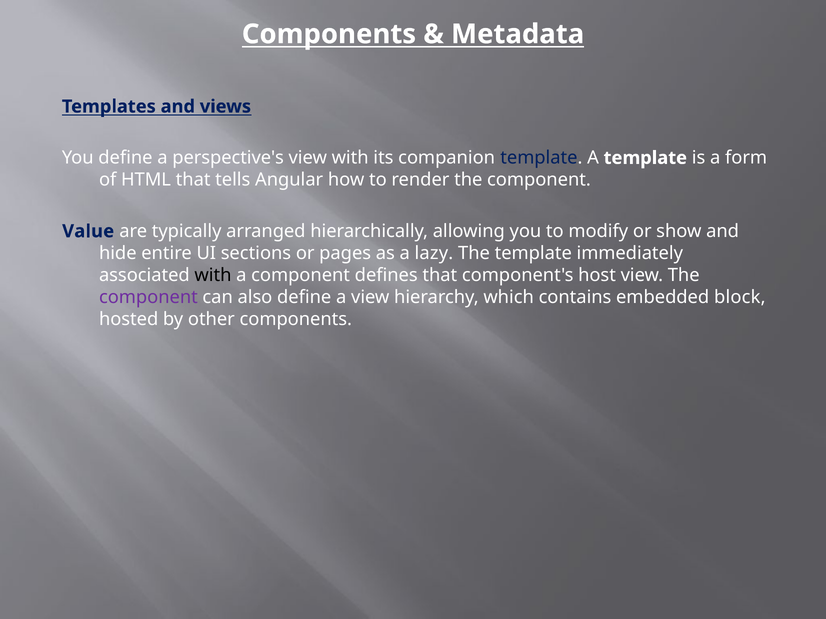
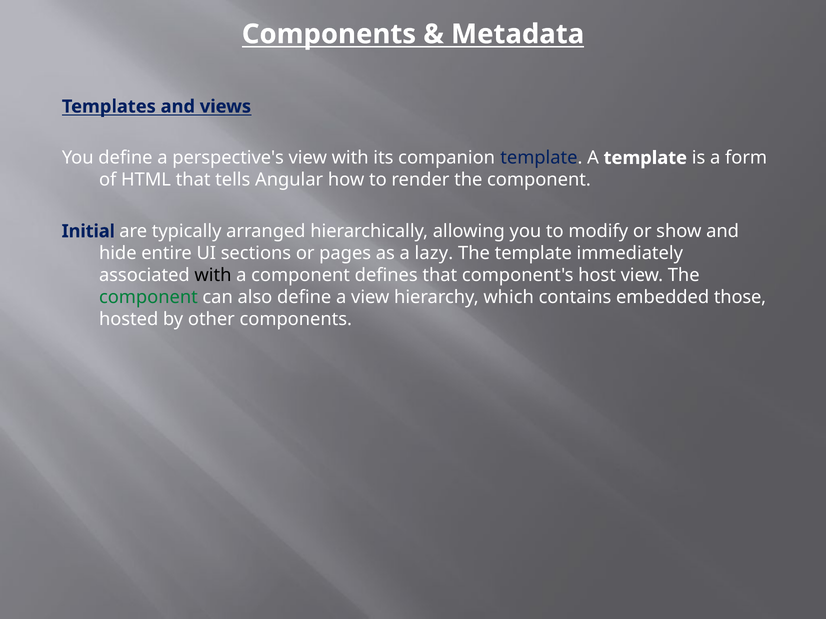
Value: Value -> Initial (88, 231)
component colour: purple -> green (148, 297)
block: block -> those (740, 297)
